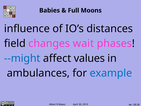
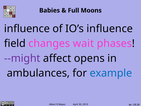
IO’s distances: distances -> influence (110, 29)
--might colour: blue -> purple (22, 58)
values: values -> opens (89, 58)
